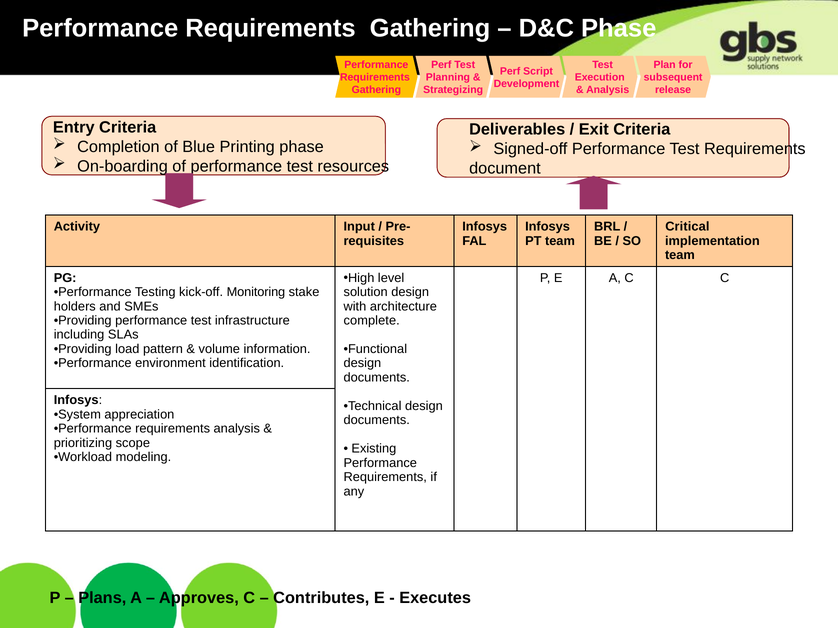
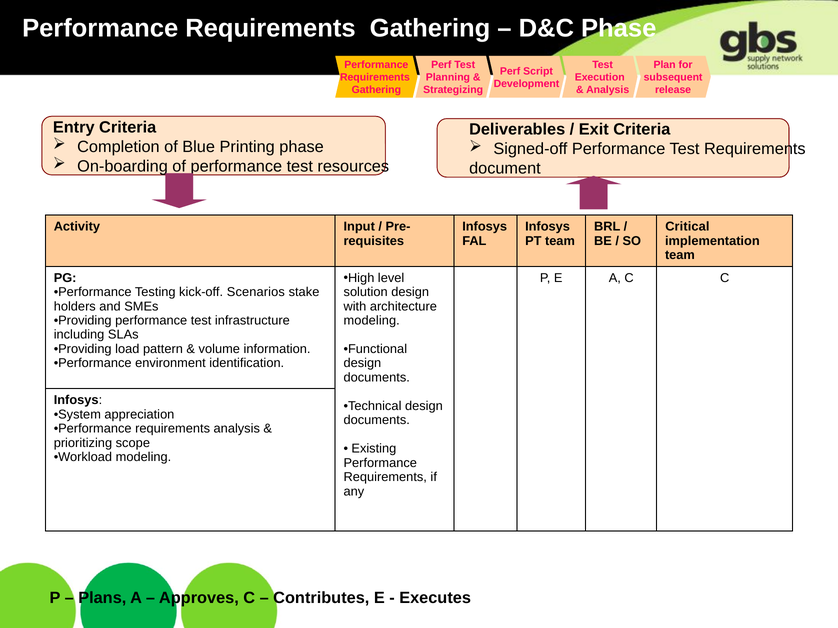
Monitoring: Monitoring -> Scenarios (256, 292)
complete: complete -> modeling (372, 321)
